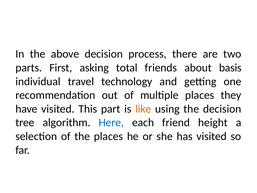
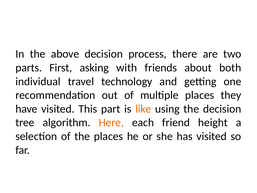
total: total -> with (127, 68)
basis: basis -> both (230, 68)
Here colour: blue -> orange (111, 122)
